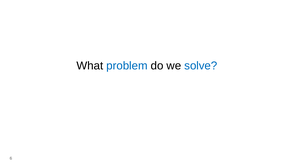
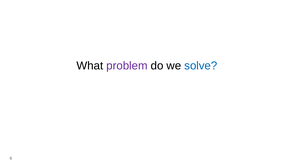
problem colour: blue -> purple (127, 66)
